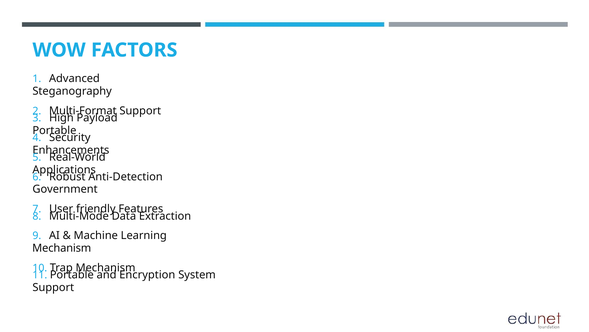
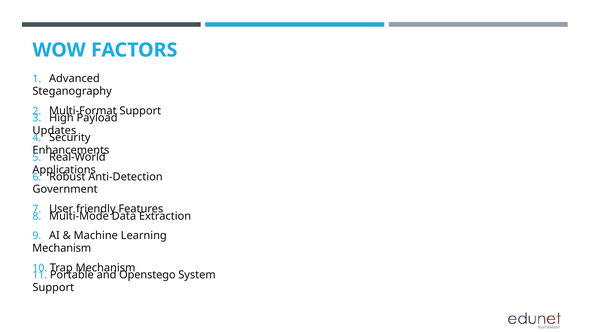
Portable: Portable -> Updates (54, 130)
Encryption: Encryption -> Openstego (147, 274)
